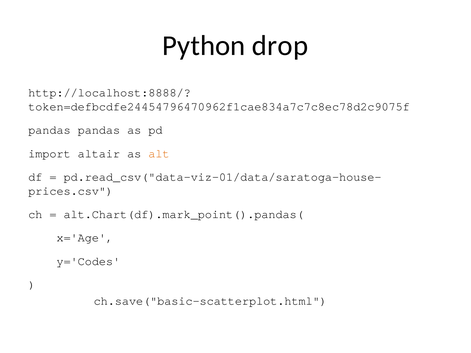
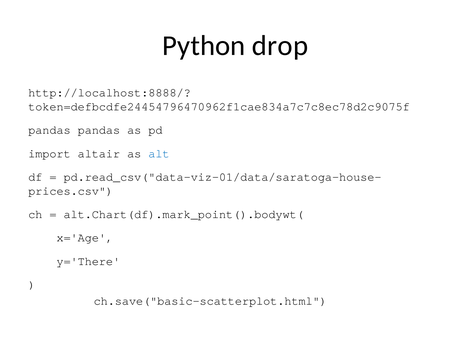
alt colour: orange -> blue (159, 154)
alt.Chart(df).mark_point().pandas(: alt.Chart(df).mark_point().pandas( -> alt.Chart(df).mark_point().bodywt( (184, 215)
y='Codes: y='Codes -> y='There (88, 261)
